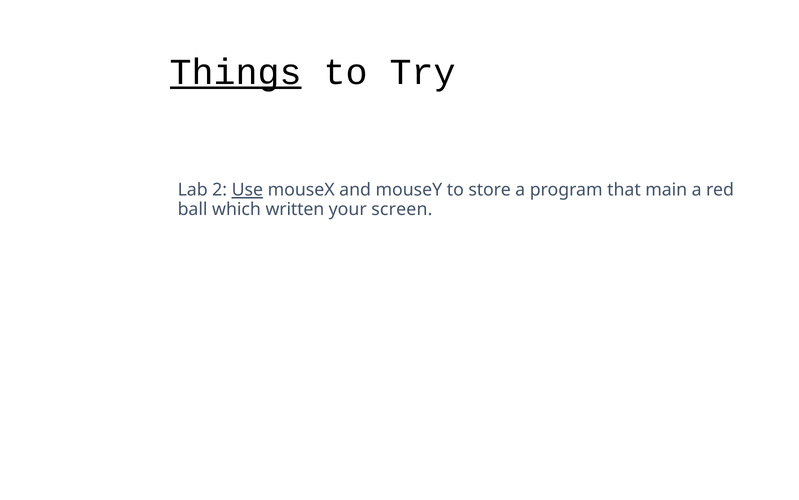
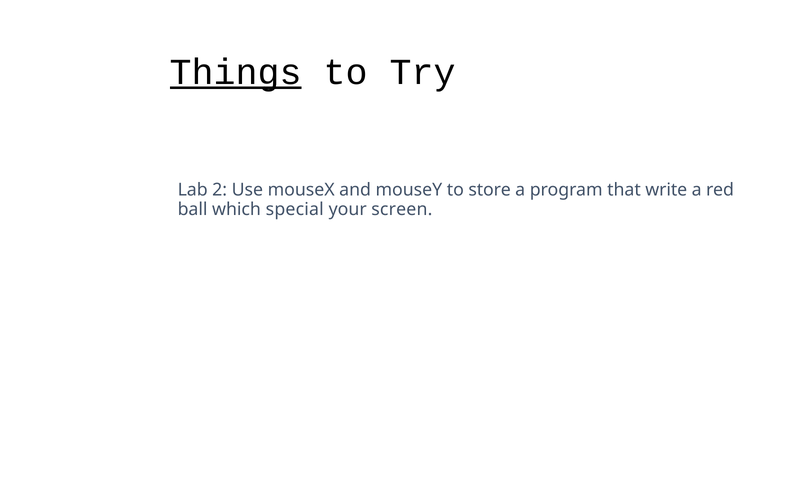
Use underline: present -> none (247, 190)
main: main -> write (666, 190)
written: written -> special (295, 209)
